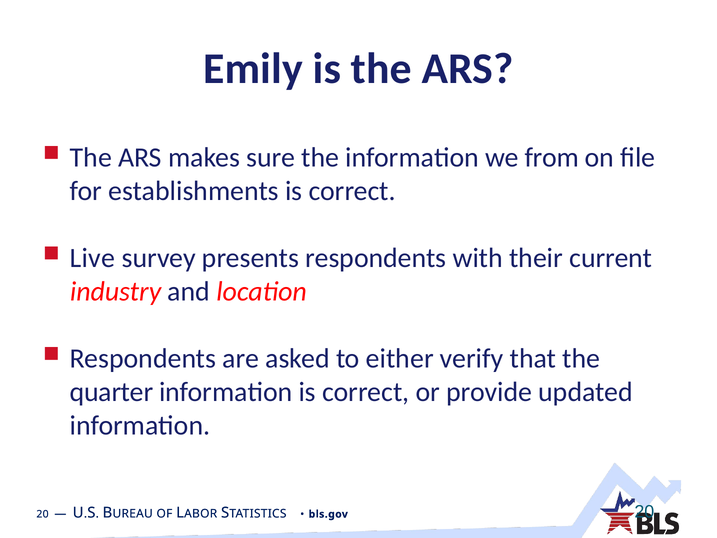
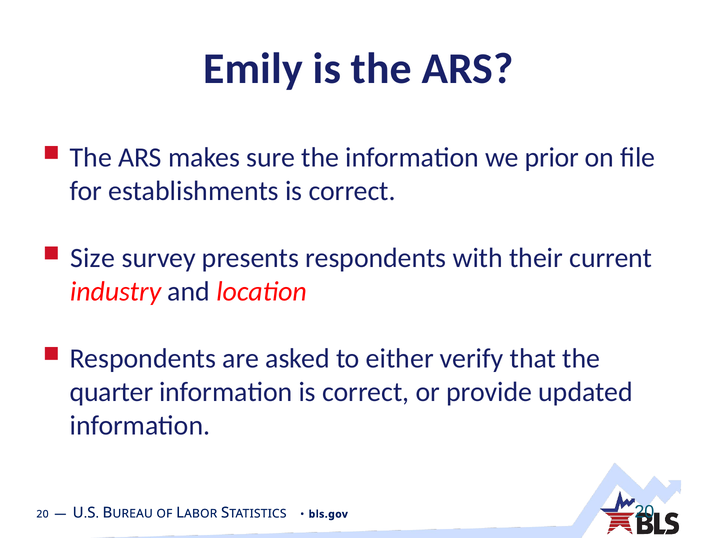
from: from -> prior (552, 157)
Live: Live -> Size (92, 258)
